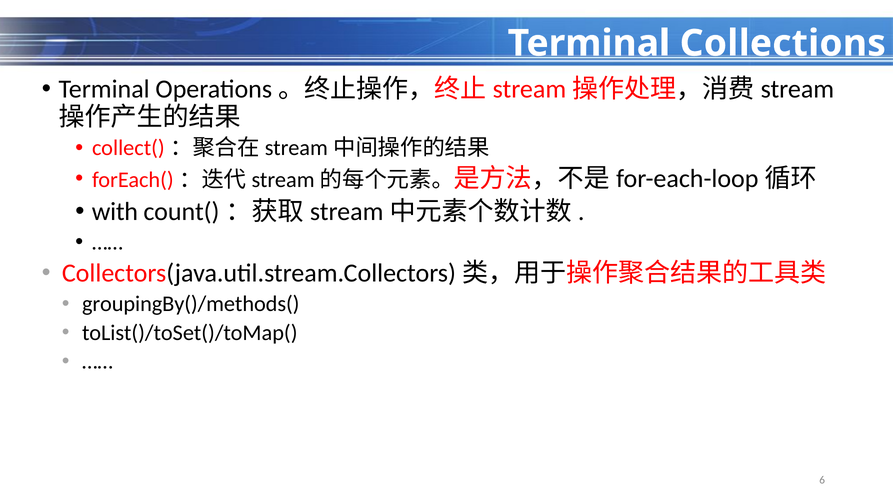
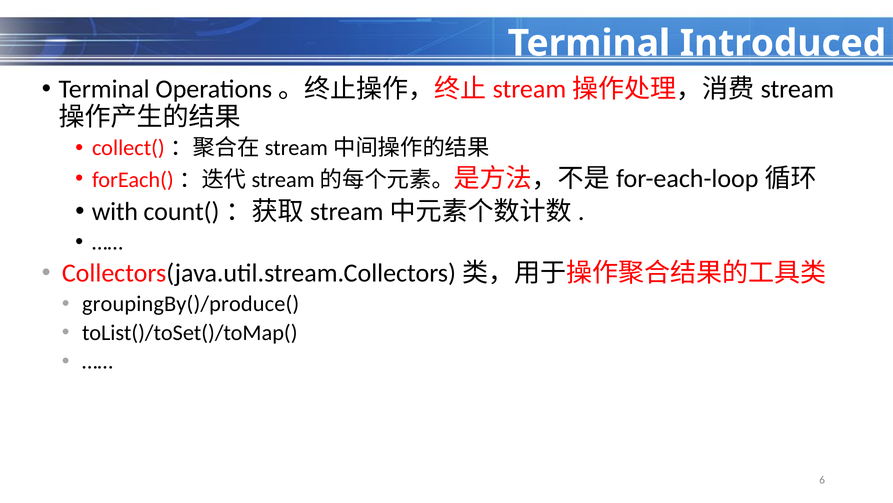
Collections: Collections -> Introduced (783, 43)
groupingBy()/methods(: groupingBy()/methods( -> groupingBy()/produce( (191, 304)
